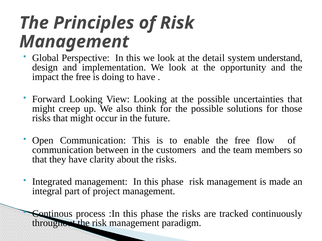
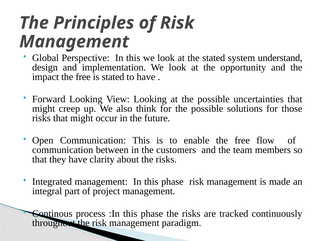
the detail: detail -> stated (214, 58)
is doing: doing -> stated (113, 77)
